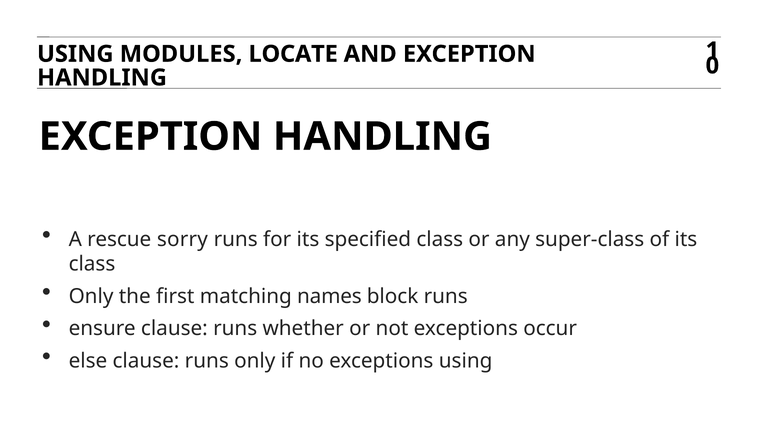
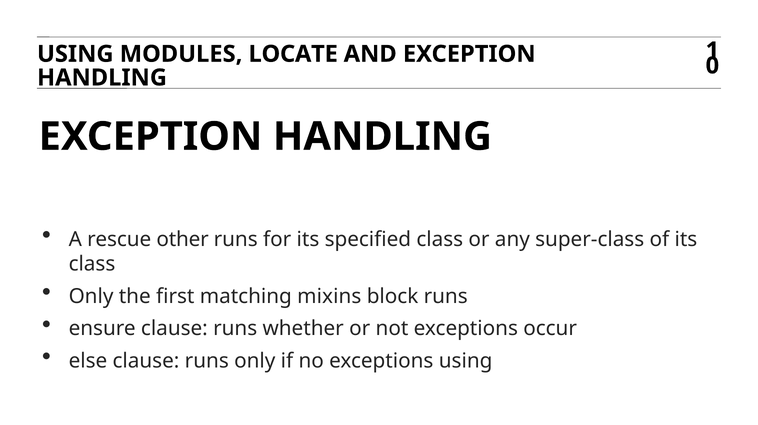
sorry: sorry -> other (183, 240)
names: names -> mixins (329, 297)
